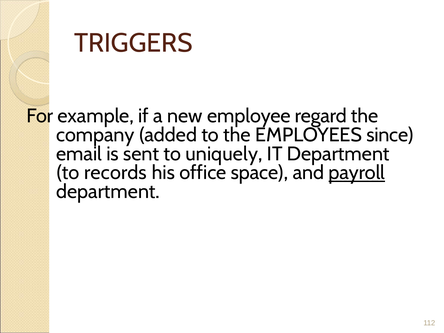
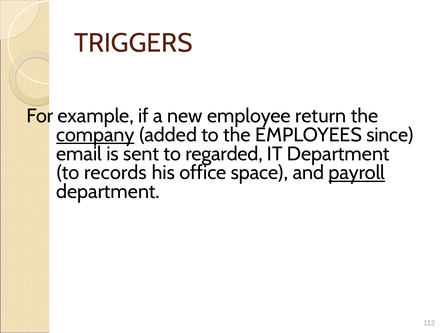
regard: regard -> return (321, 116)
company underline: none -> present (95, 135)
uniquely: uniquely -> regarded (224, 154)
